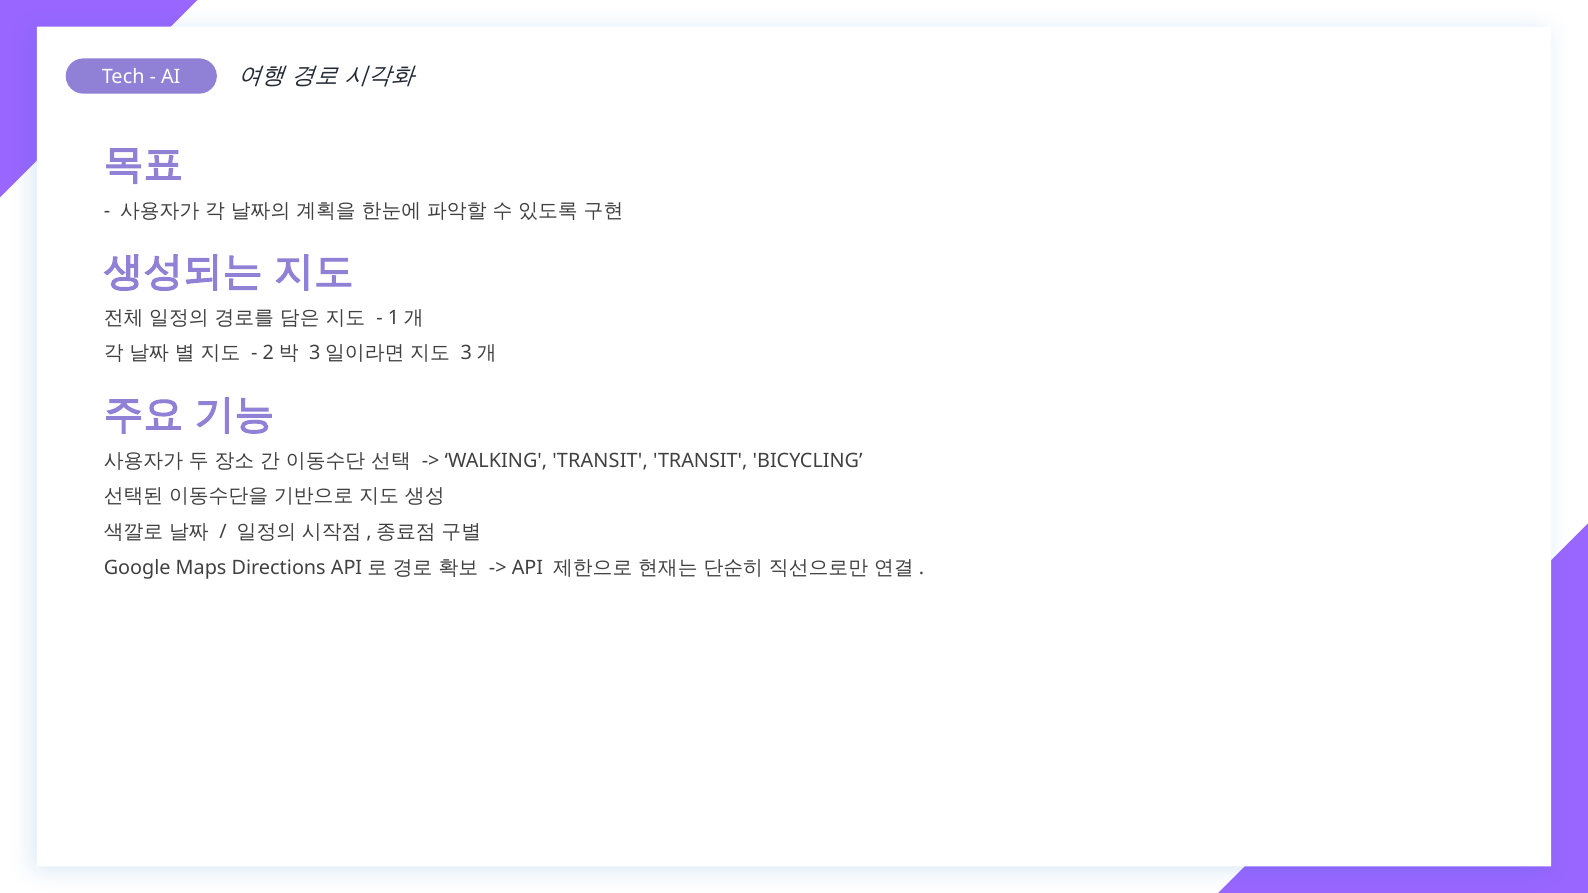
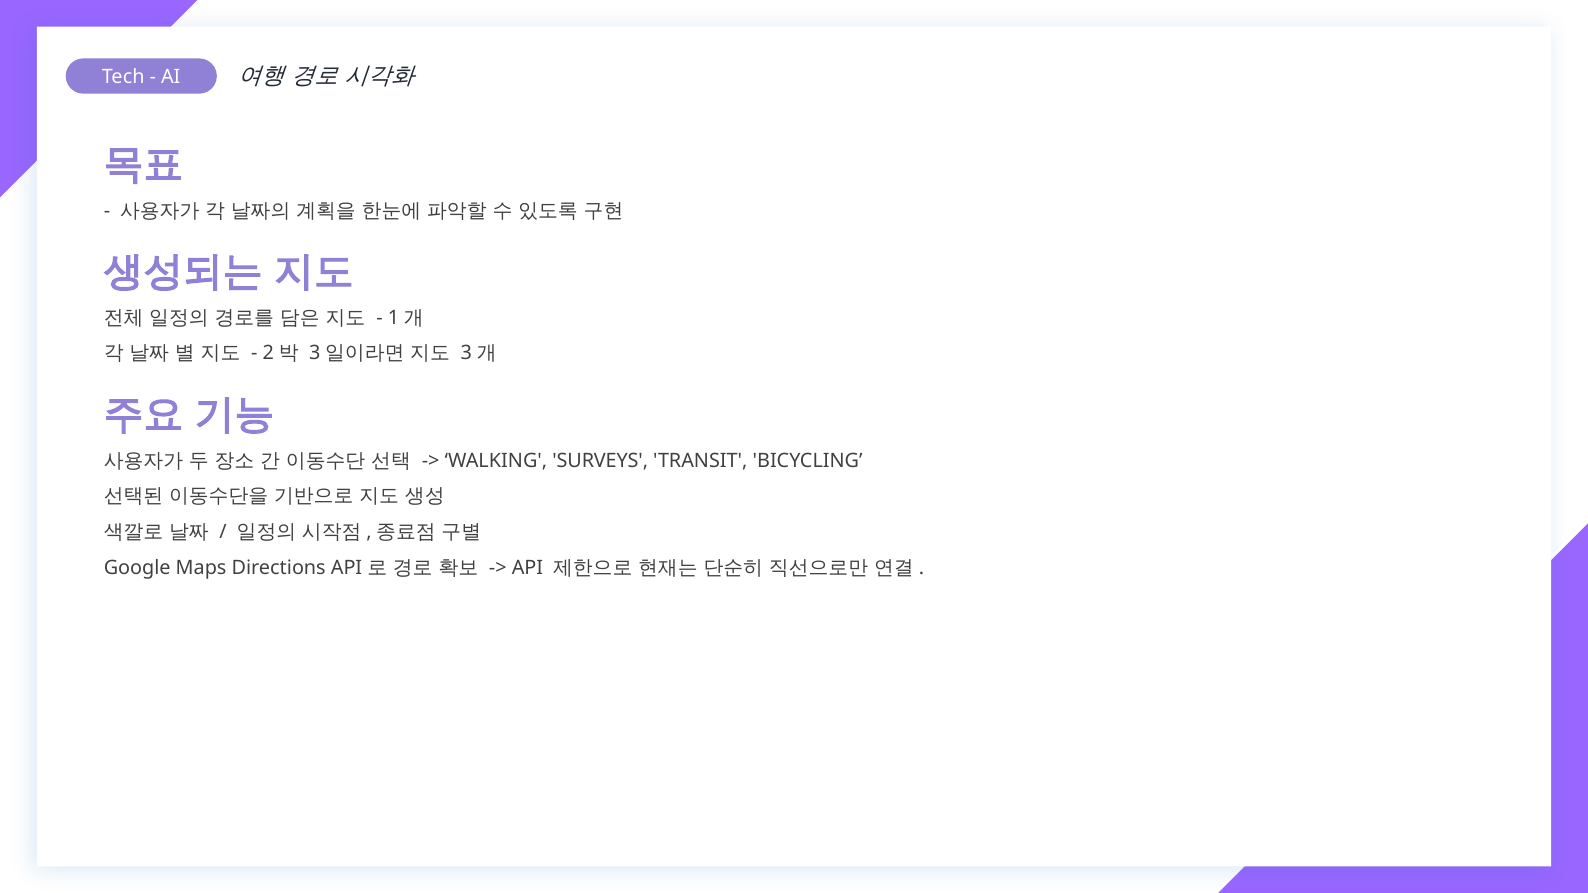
WALKING TRANSIT: TRANSIT -> SURVEYS (600, 461)
